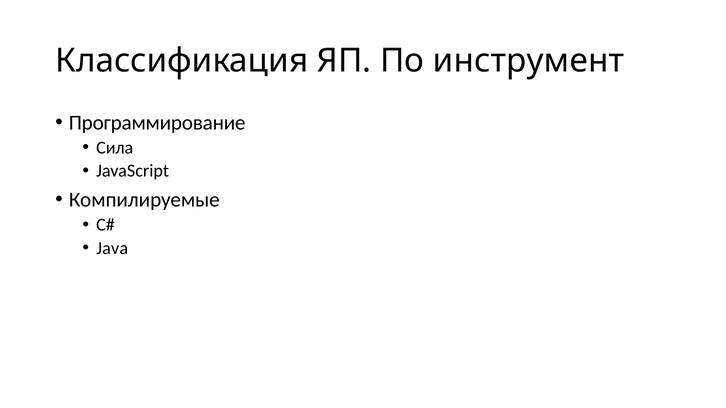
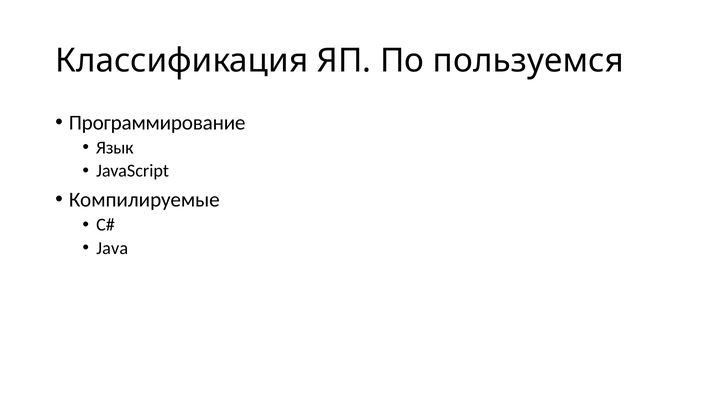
инструмент: инструмент -> пользуемся (529, 61)
Сила: Сила -> Язык (115, 148)
